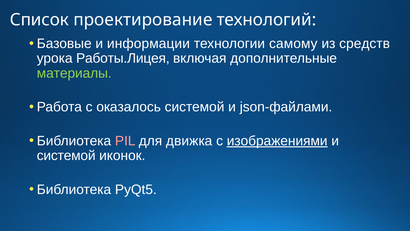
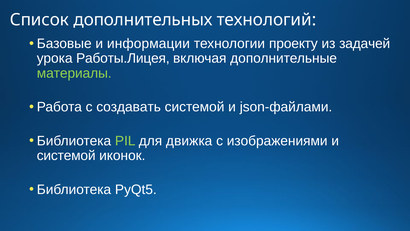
проектирование: проектирование -> дополнительных (143, 20)
самому: самому -> проекту (293, 44)
средств: средств -> задачей (365, 44)
оказалось: оказалось -> создавать (129, 107)
PIL colour: pink -> light green (125, 141)
изображениями underline: present -> none (277, 141)
